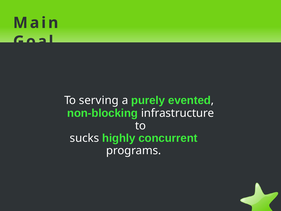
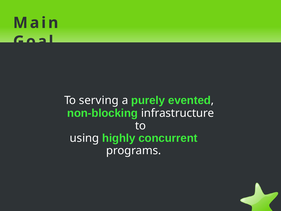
sucks: sucks -> using (84, 138)
